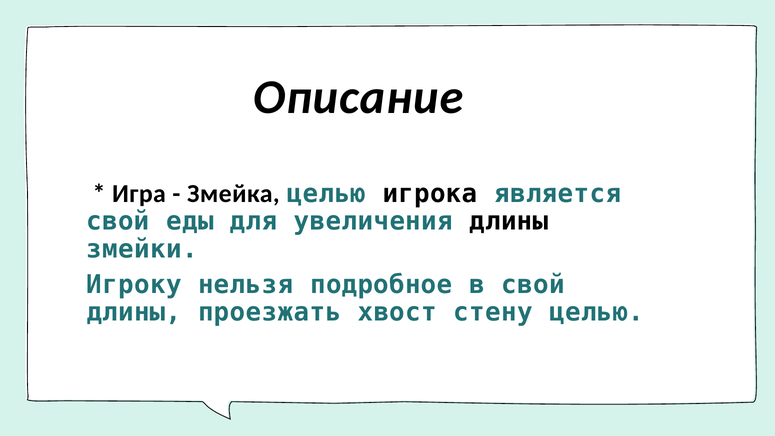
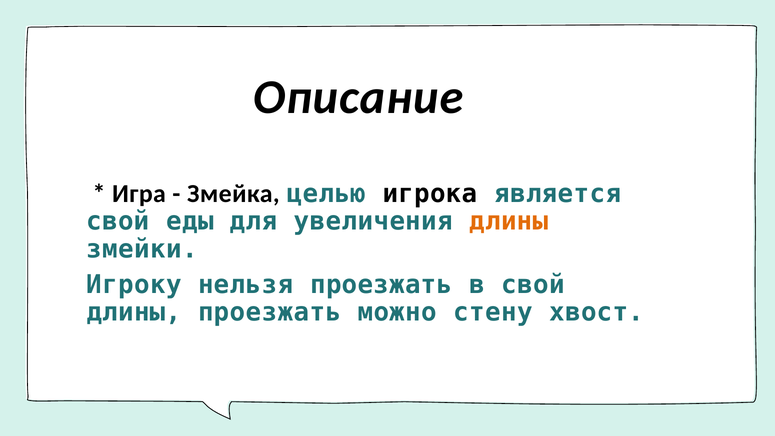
длины colour: black -> orange (509, 221)
нельзя подробное: подробное -> проезжать (381, 284)
хвост: хвост -> можно (397, 312)
стену целью: целью -> хвост (597, 312)
